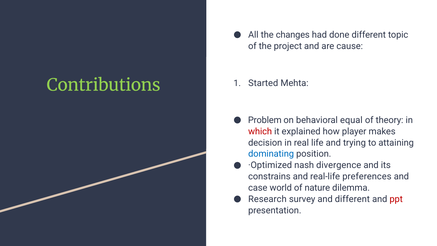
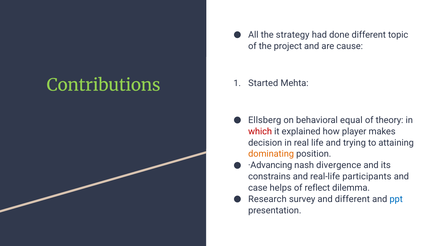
changes: changes -> strategy (293, 35)
Problem: Problem -> Ellsberg (265, 120)
dominating colour: blue -> orange (271, 154)
·Optimized: ·Optimized -> ·Advancing (270, 165)
preferences: preferences -> participants (367, 176)
world: world -> helps (281, 188)
nature: nature -> reflect (317, 188)
ppt colour: red -> blue (396, 199)
